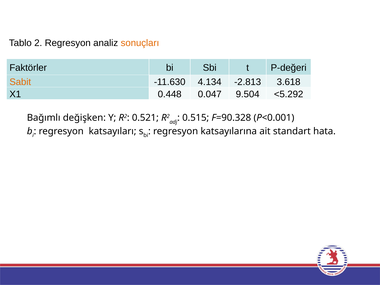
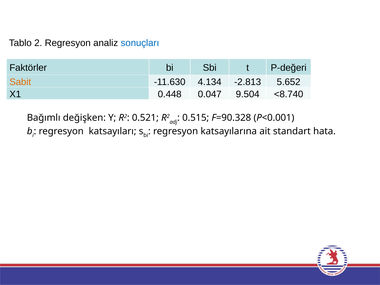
sonuçları colour: orange -> blue (140, 43)
3.618: 3.618 -> 5.652 (289, 82)
<5.292: <5.292 -> <8.740 (289, 94)
